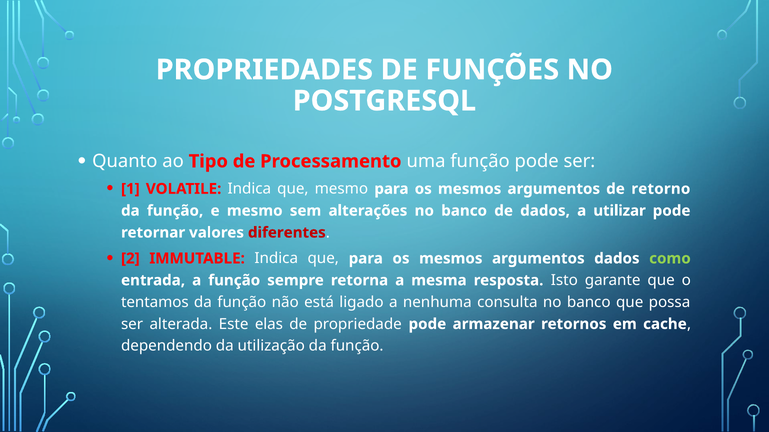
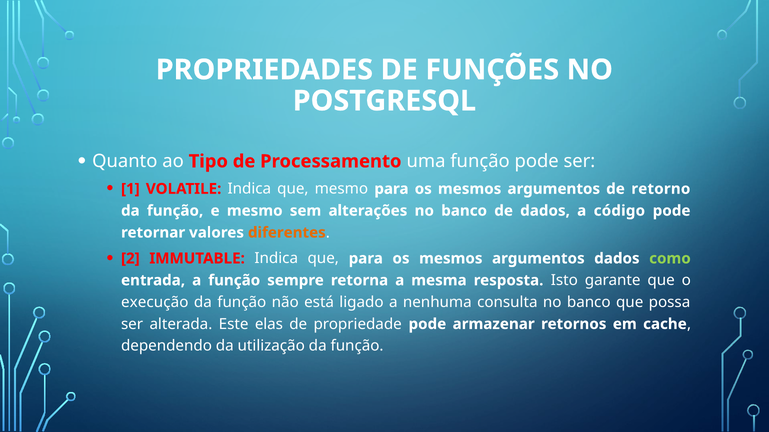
utilizar: utilizar -> código (619, 211)
diferentes colour: red -> orange (287, 233)
tentamos: tentamos -> execução (155, 303)
